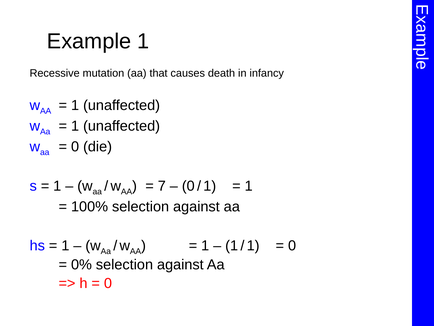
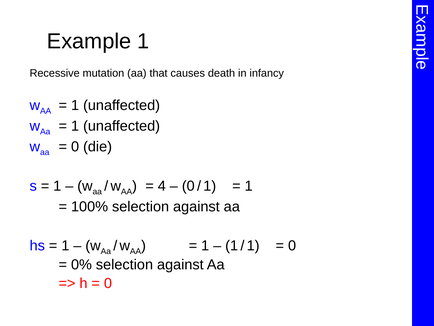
7: 7 -> 4 (162, 186)
